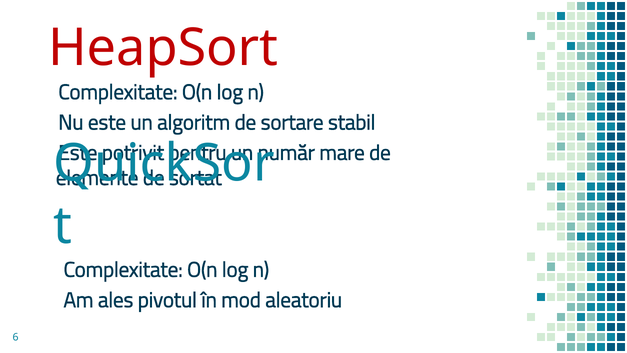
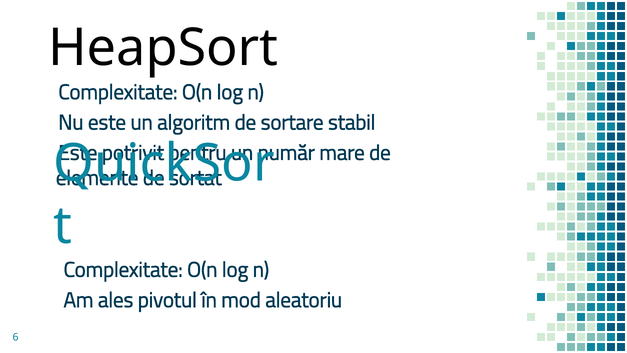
HeapSort colour: red -> black (163, 48)
